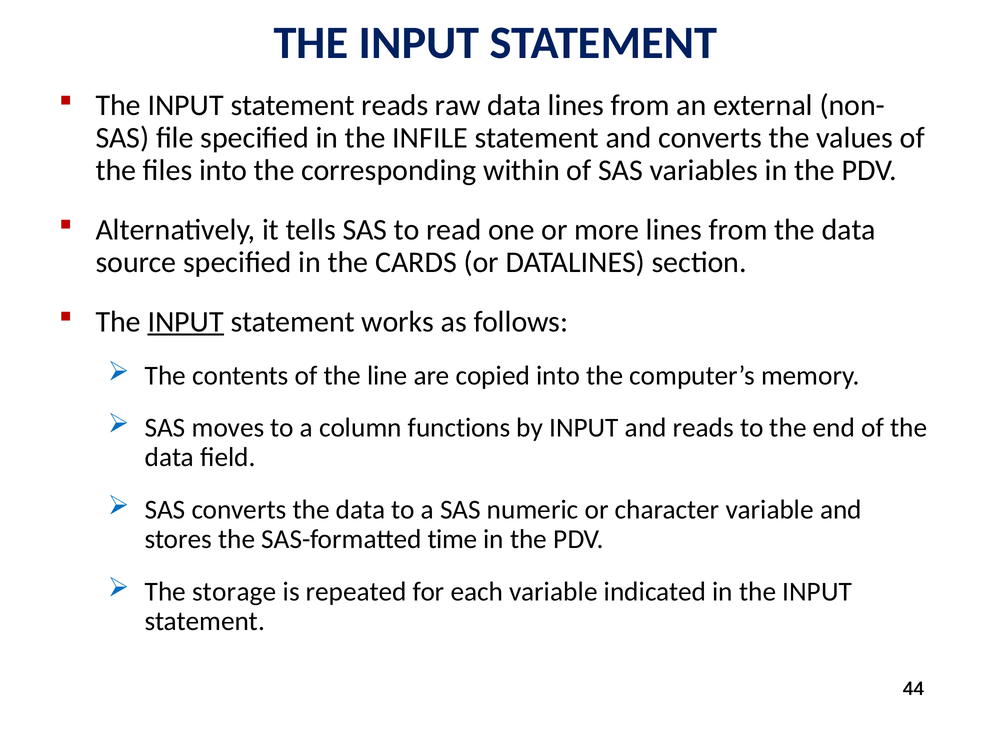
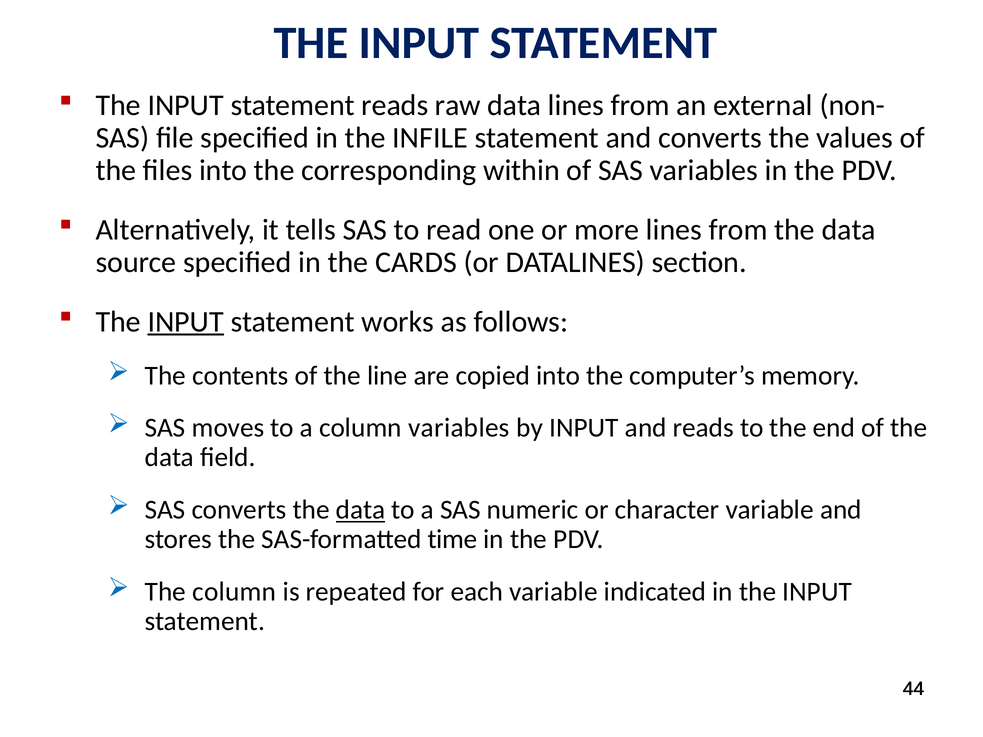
column functions: functions -> variables (459, 428)
data underline: none -> present (361, 510)
The storage: storage -> column (234, 592)
